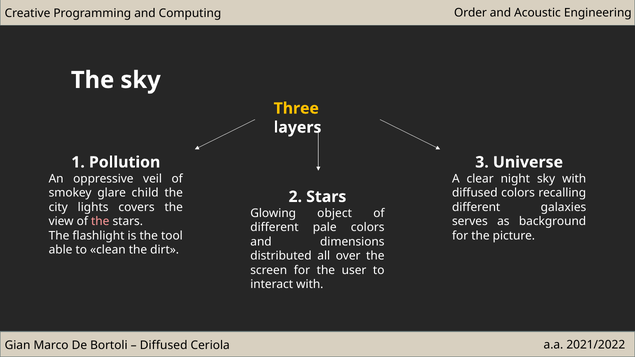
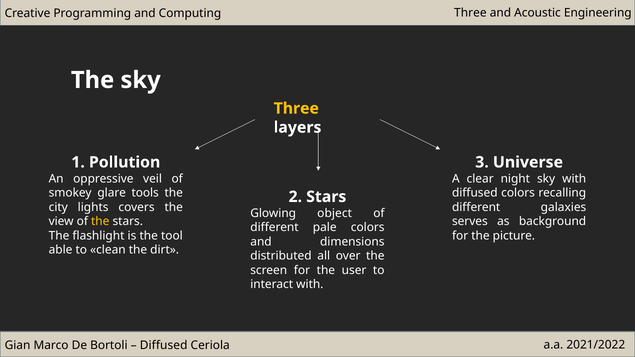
Order: Order -> Three (470, 13)
child: child -> tools (145, 193)
the colour: pink -> yellow (100, 222)
